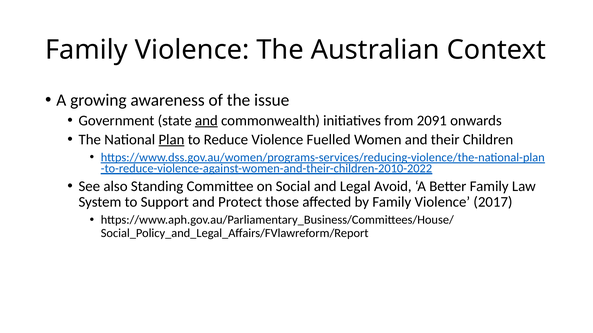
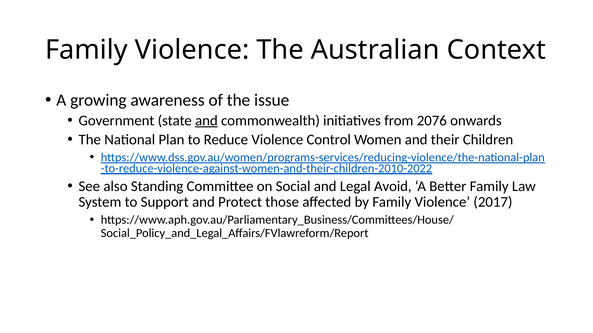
2091: 2091 -> 2076 (432, 121)
Plan underline: present -> none (171, 140)
Fuelled: Fuelled -> Control (329, 140)
